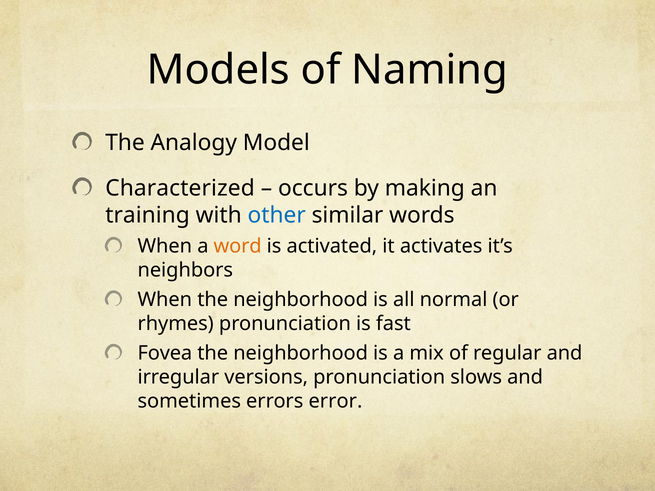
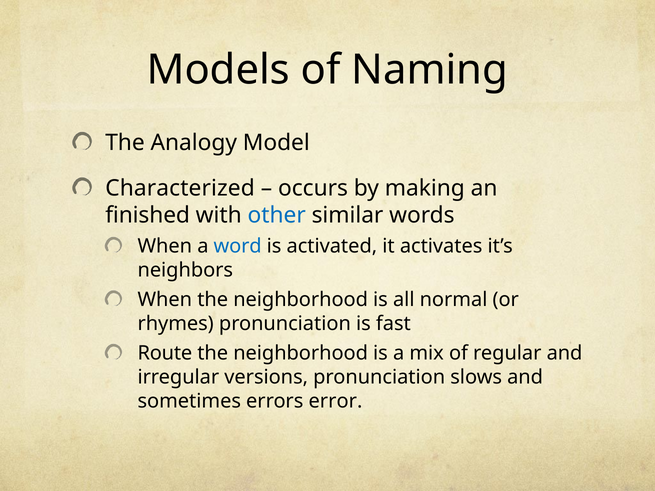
training: training -> finished (148, 216)
word colour: orange -> blue (238, 246)
Fovea: Fovea -> Route (165, 353)
